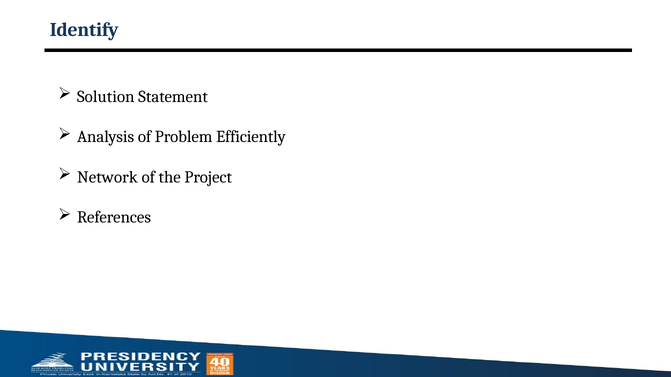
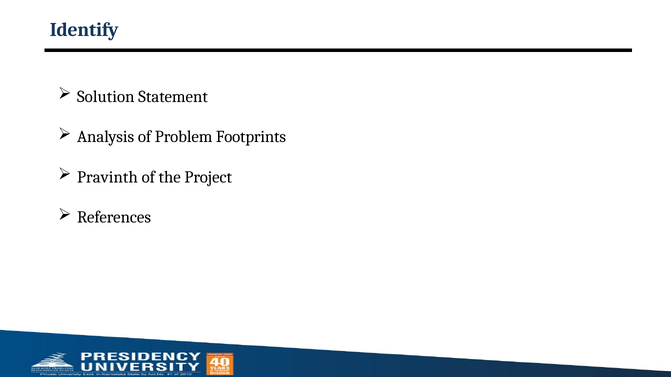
Efficiently: Efficiently -> Footprints (251, 137)
Network: Network -> Pravinth (107, 177)
